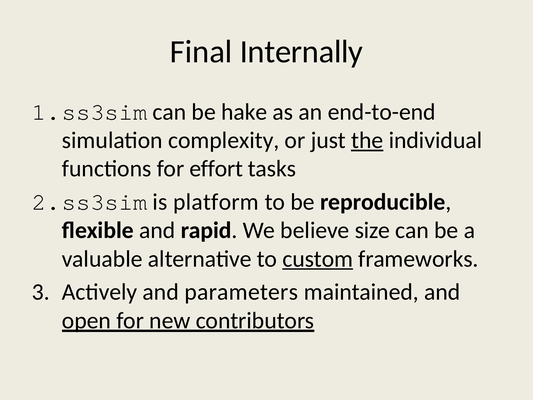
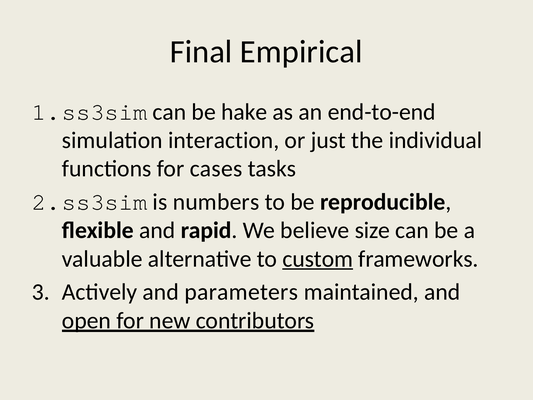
Internally: Internally -> Empirical (301, 52)
complexity: complexity -> interaction (224, 140)
the underline: present -> none (367, 140)
effort: effort -> cases (216, 169)
platform: platform -> numbers (216, 202)
